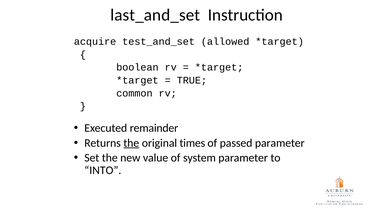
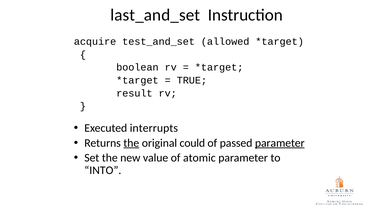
common: common -> result (134, 93)
remainder: remainder -> interrupts (154, 128)
times: times -> could (192, 143)
parameter underline: none -> present (280, 143)
system: system -> atomic (199, 158)
